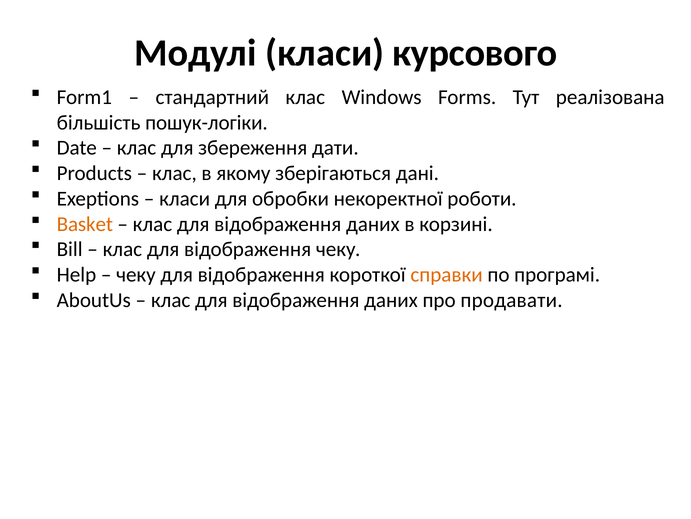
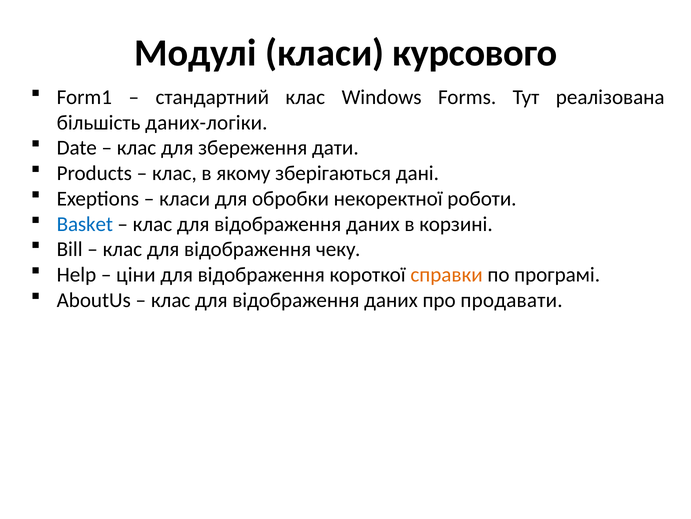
пошук-логіки: пошук-логіки -> даних-логіки (206, 122)
Basket colour: orange -> blue (85, 224)
чеку: чеку -> ціни (136, 274)
